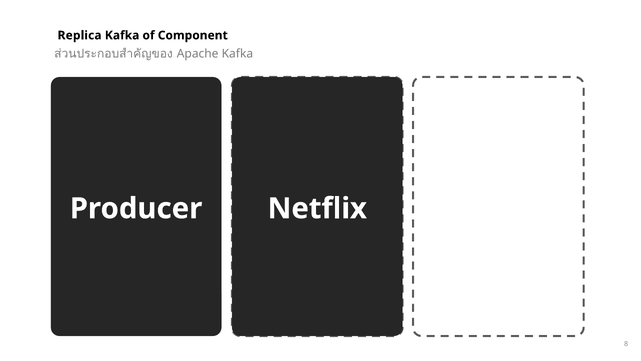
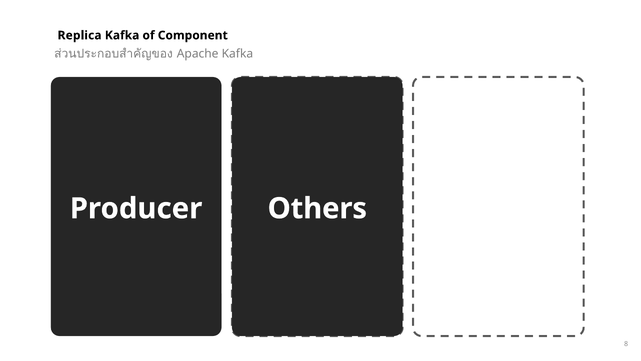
Netflix: Netflix -> Others (317, 208)
